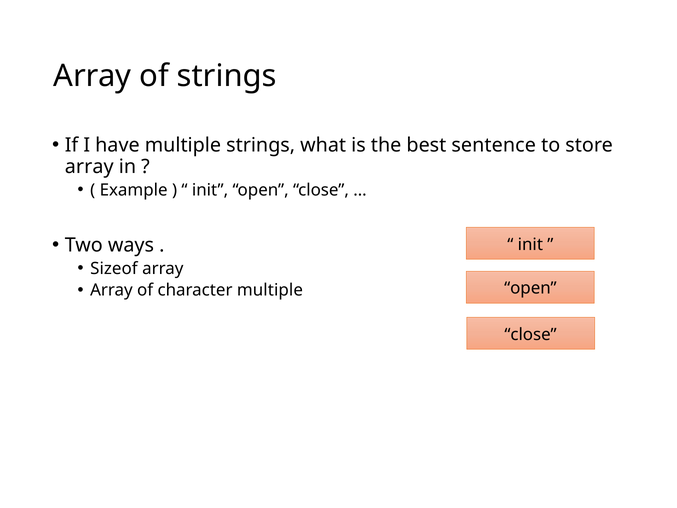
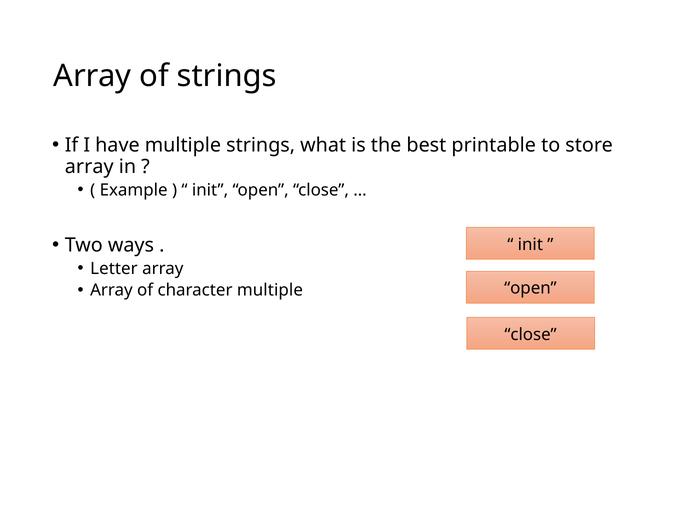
sentence: sentence -> printable (494, 145)
Sizeof: Sizeof -> Letter (114, 268)
